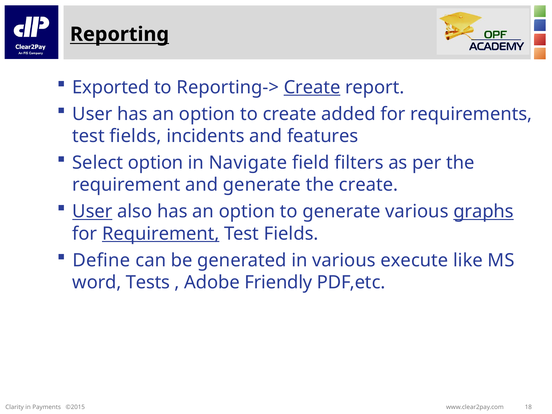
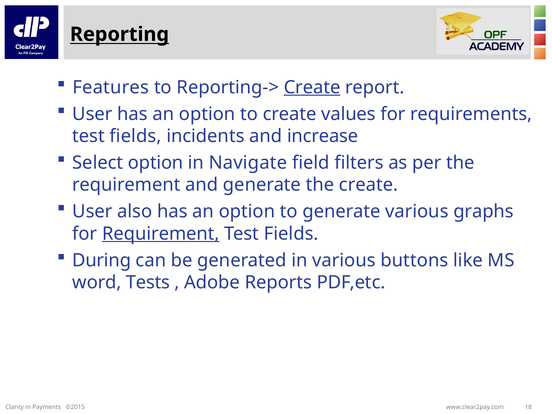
Exported: Exported -> Features (111, 87)
added: added -> values (349, 114)
features: features -> increase (323, 136)
User underline: present -> none (92, 212)
graphs underline: present -> none (484, 212)
Define: Define -> During (102, 260)
execute: execute -> buttons (414, 260)
Friendly: Friendly -> Reports (278, 282)
